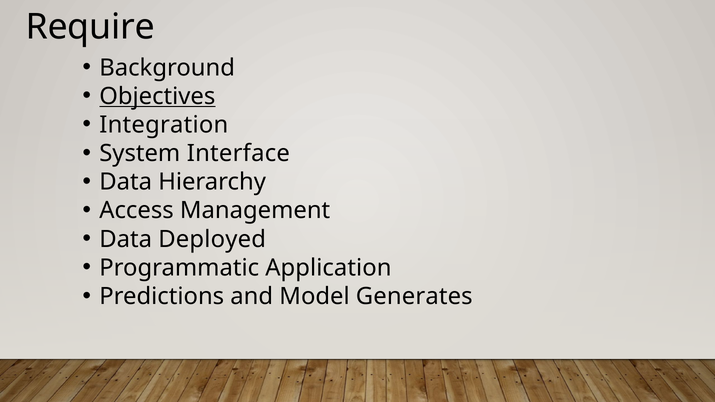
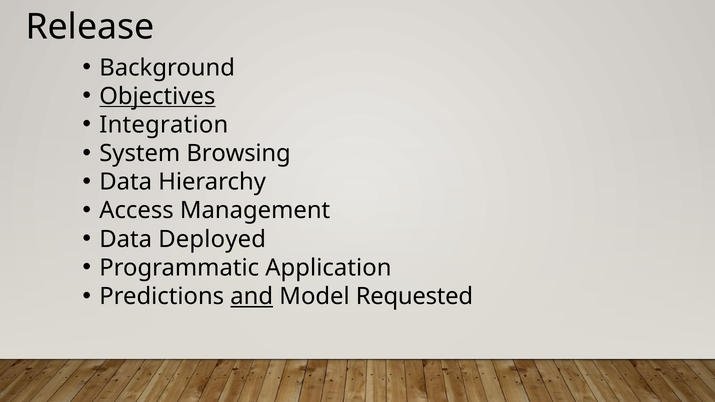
Require: Require -> Release (90, 27)
Interface: Interface -> Browsing (239, 153)
and underline: none -> present (252, 297)
Generates: Generates -> Requested (414, 297)
